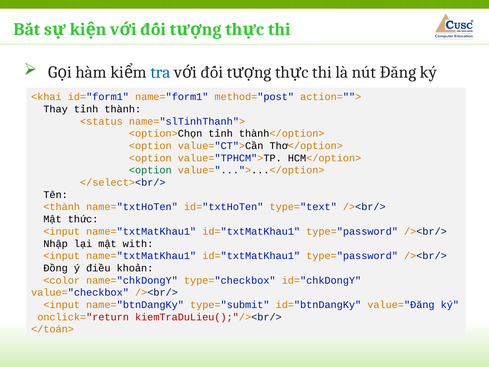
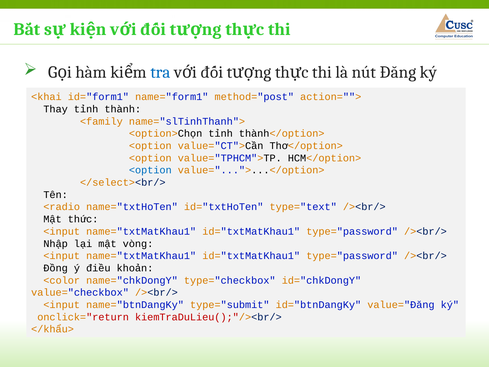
<status: <status -> <family (101, 121)
<option colour: green -> blue (150, 170)
<thành: <thành -> <radio (62, 207)
with: with -> vòng (138, 243)
</toán>: </toán> -> </khẩu> (53, 329)
